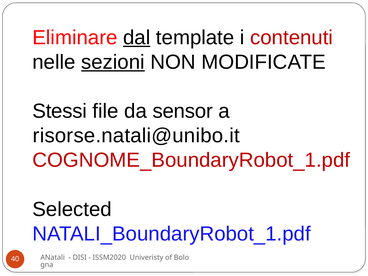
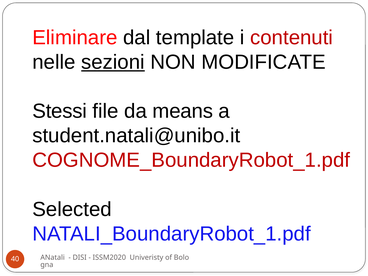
dal underline: present -> none (137, 38)
sensor: sensor -> means (183, 111)
risorse.natali@unibo.it: risorse.natali@unibo.it -> student.natali@unibo.it (136, 136)
